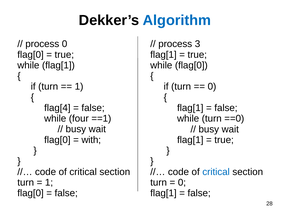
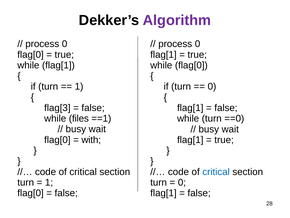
Algorithm colour: blue -> purple (177, 20)
3: 3 -> 0 (198, 44)
flag[4: flag[4 -> flag[3 (57, 108)
four: four -> files (79, 118)
